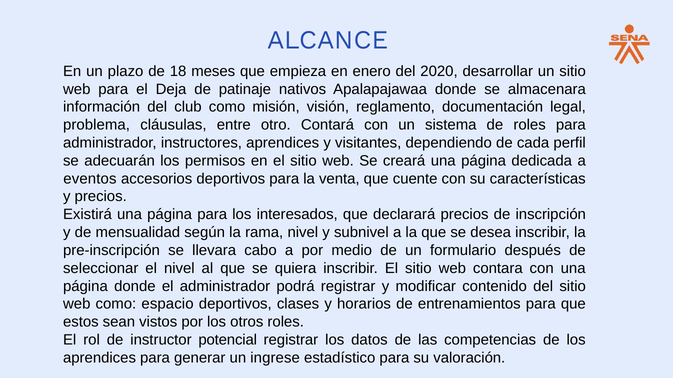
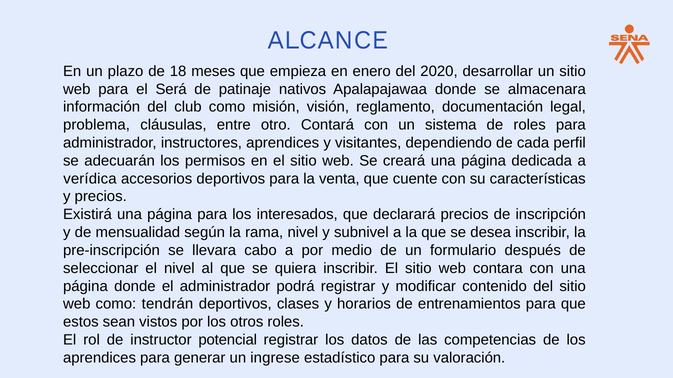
Deja: Deja -> Será (171, 89)
eventos: eventos -> verídica (90, 179)
espacio: espacio -> tendrán (167, 304)
